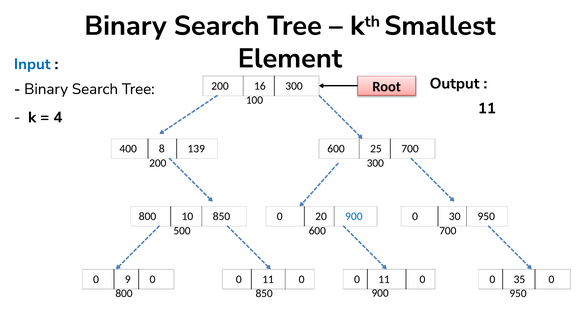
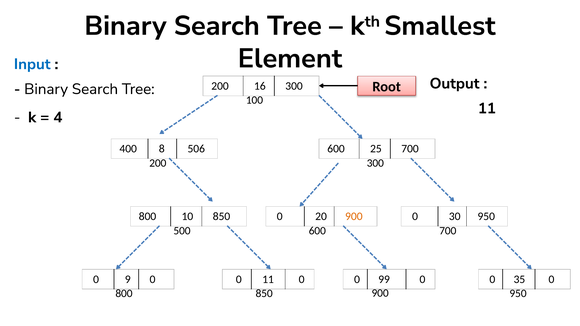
139: 139 -> 506 (196, 149)
900 colour: blue -> orange (354, 217)
11: 11 -> 99 (384, 279)
